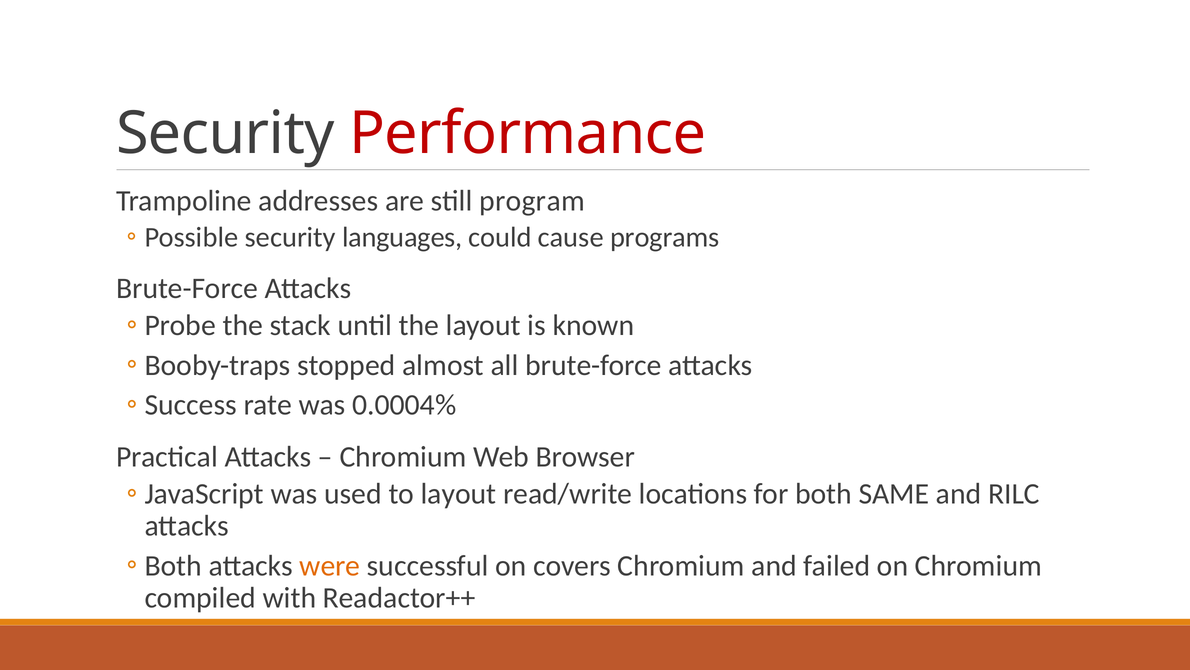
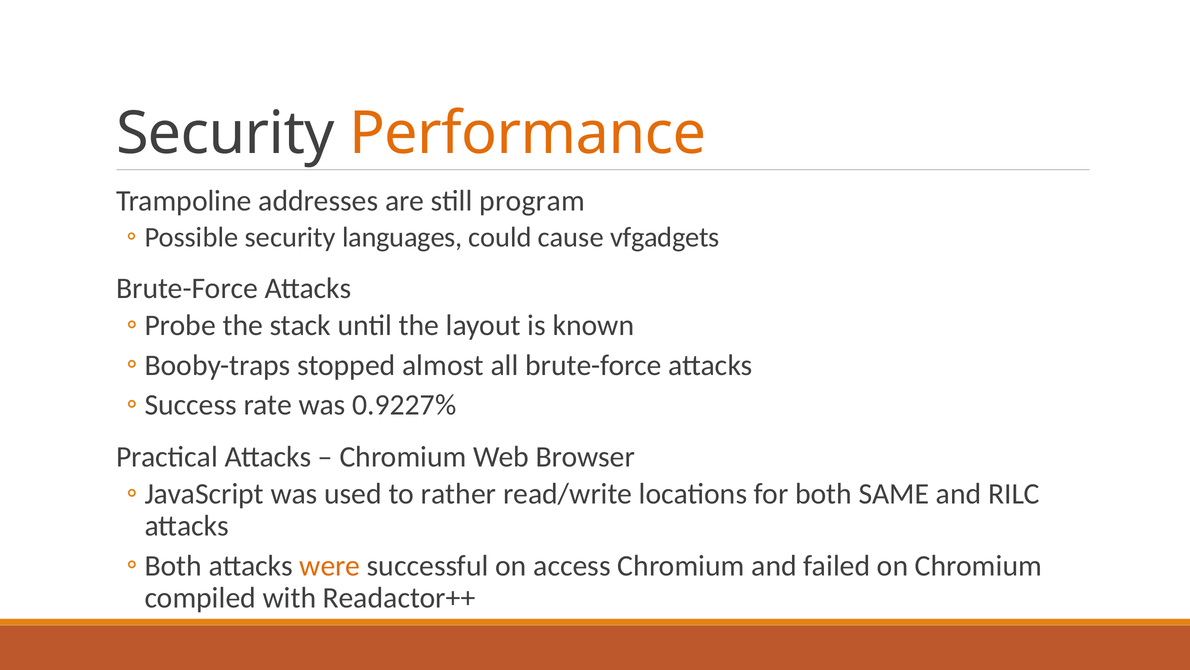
Performance colour: red -> orange (528, 133)
programs: programs -> vfgadgets (665, 237)
0.0004%: 0.0004% -> 0.9227% (404, 404)
to layout: layout -> rather (458, 493)
covers: covers -> access (572, 565)
